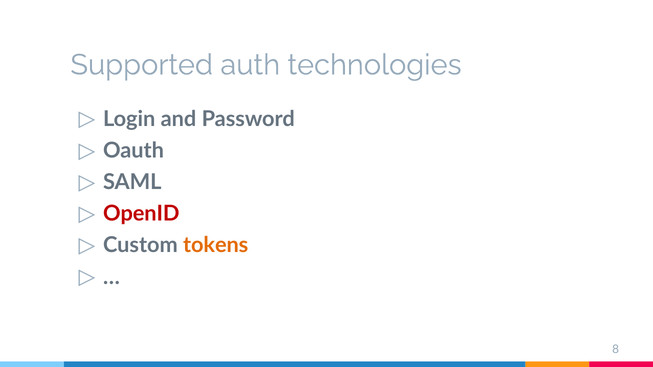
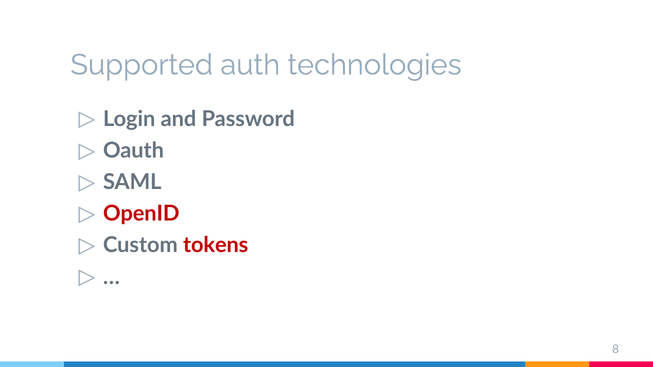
tokens colour: orange -> red (216, 246)
